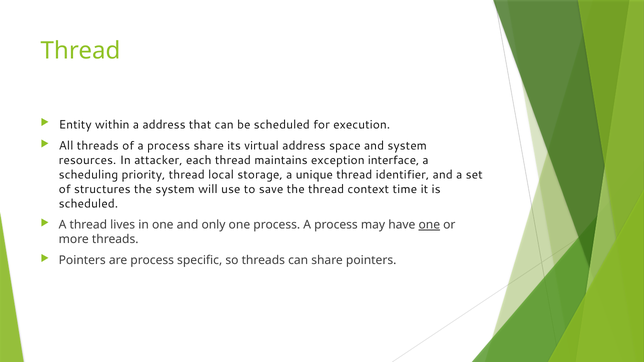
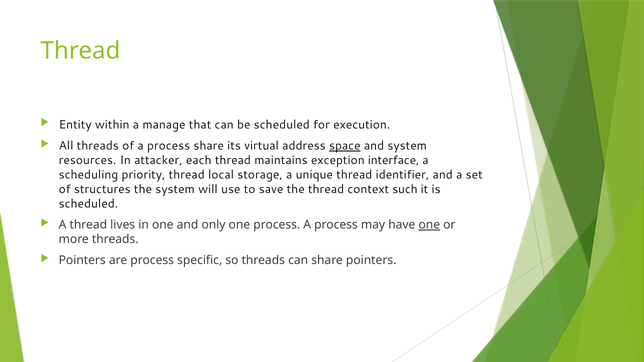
a address: address -> manage (164, 125)
space underline: none -> present (345, 146)
time: time -> such (405, 189)
